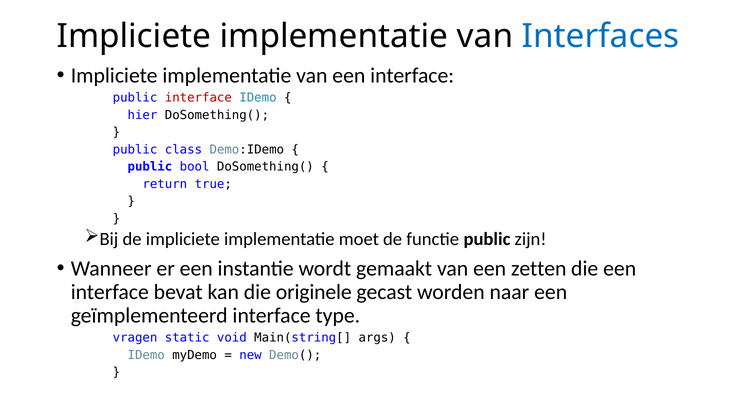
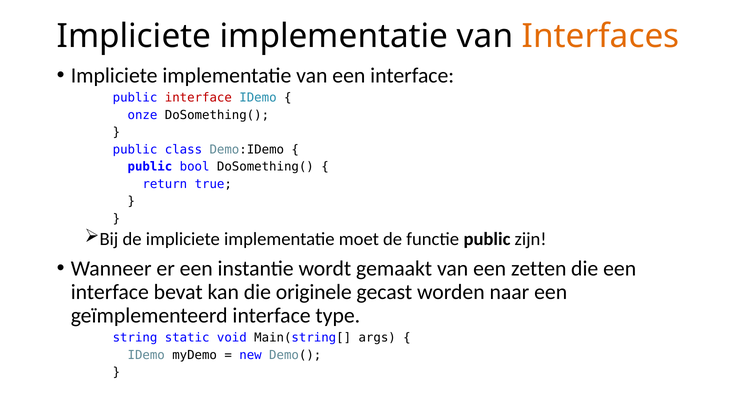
Interfaces colour: blue -> orange (601, 36)
hier: hier -> onze (142, 115)
vragen: vragen -> string (135, 338)
